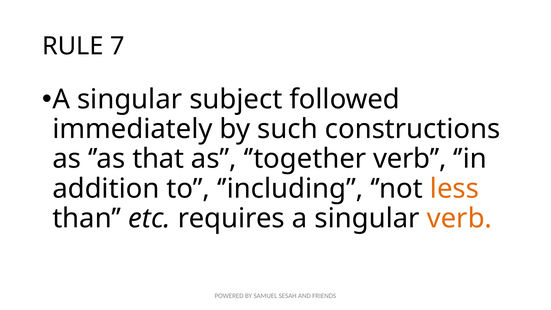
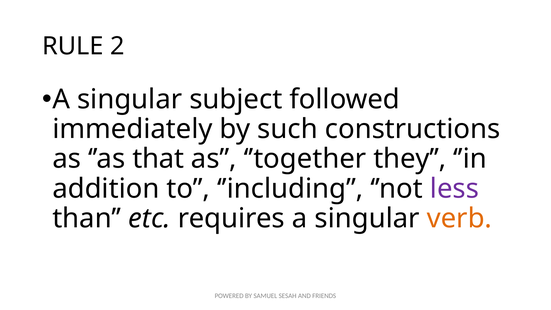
7: 7 -> 2 (117, 46)
’together verb: verb -> they (410, 159)
less colour: orange -> purple (454, 189)
